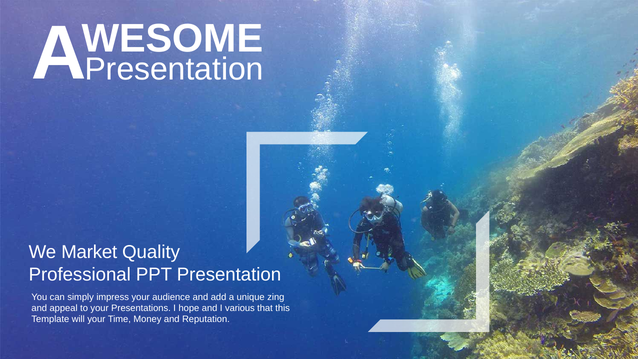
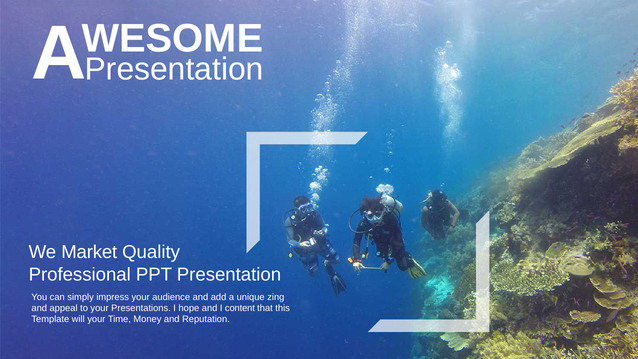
various: various -> content (240, 308)
